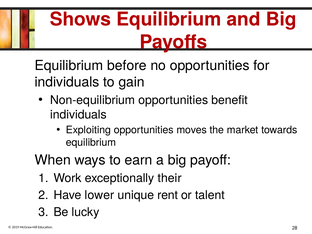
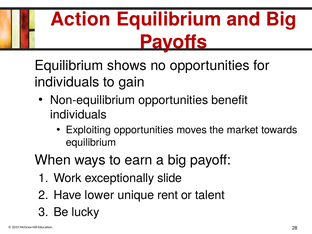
Shows: Shows -> Action (80, 19)
before: before -> shows (127, 65)
their: their -> slide (170, 178)
